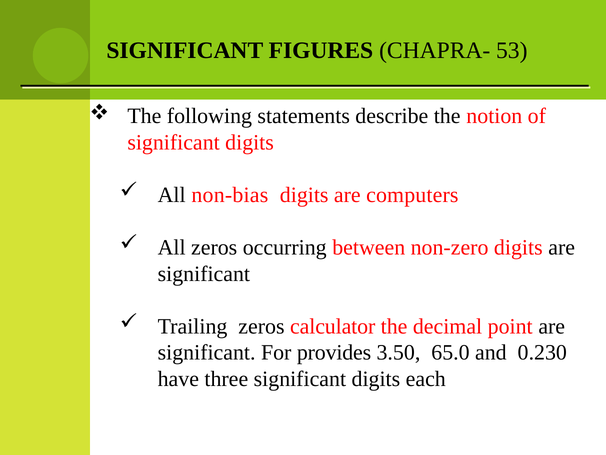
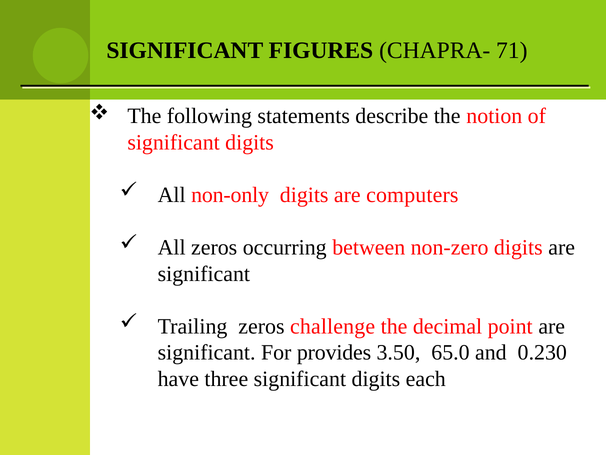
53: 53 -> 71 (512, 50)
non-bias: non-bias -> non-only (230, 195)
calculator: calculator -> challenge (333, 326)
